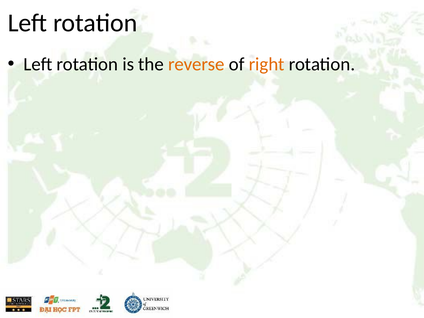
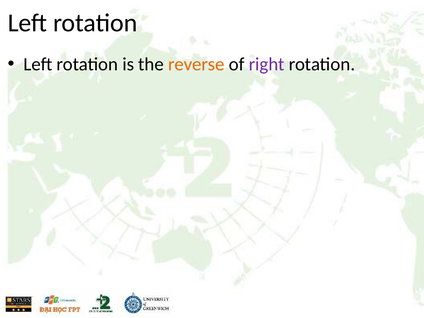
right colour: orange -> purple (267, 64)
